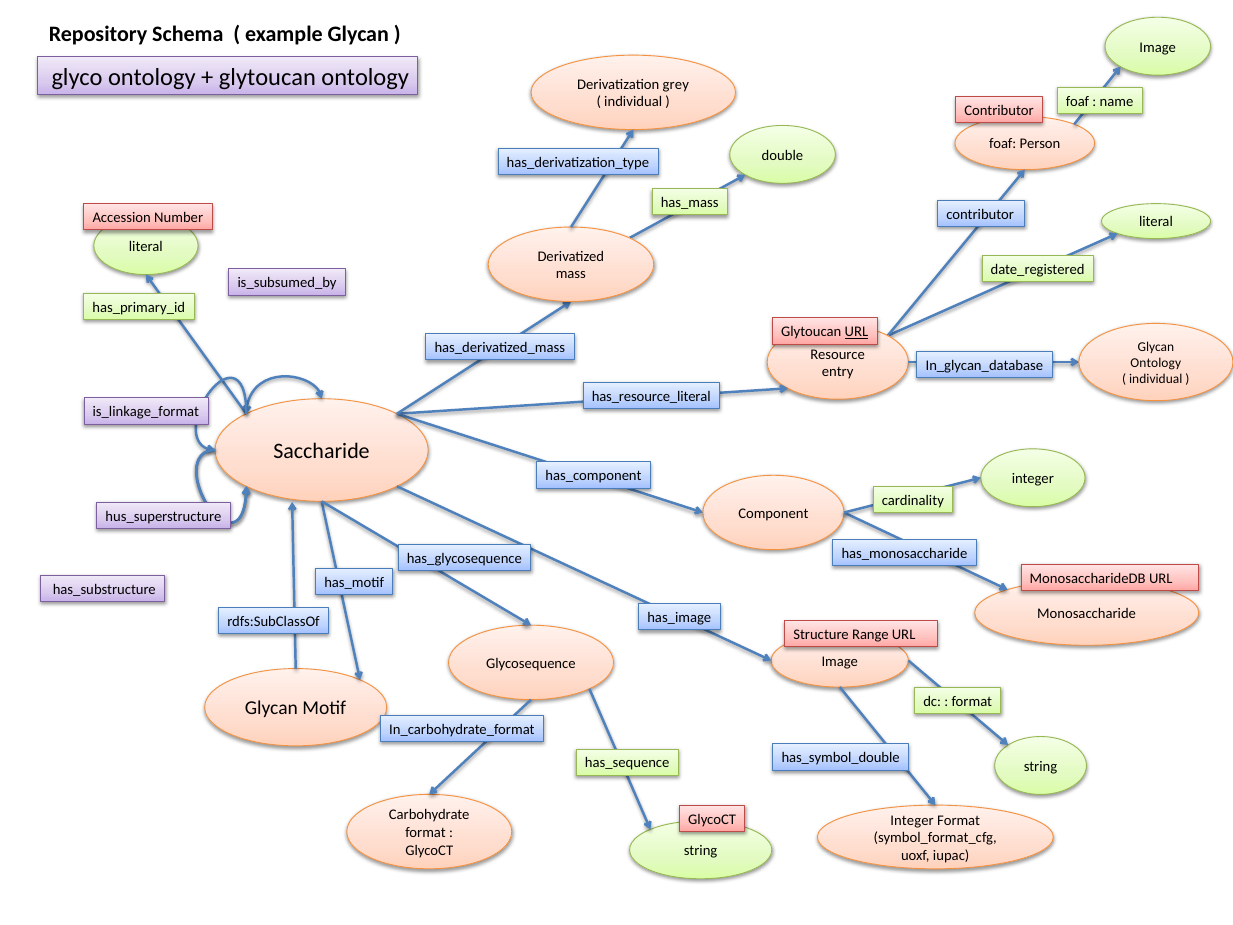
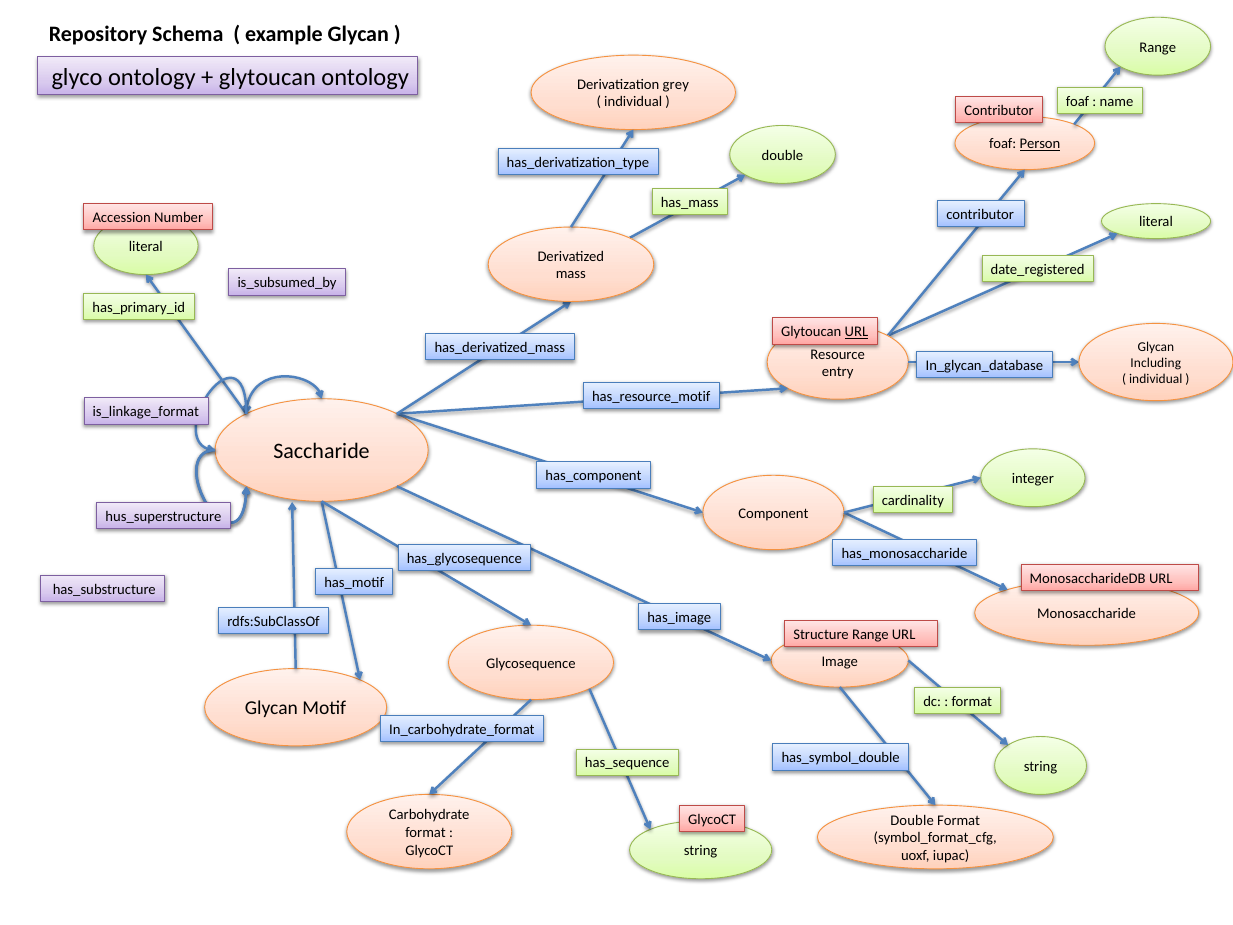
Image: Image -> Range (1158, 47)
Person underline: none -> present (1040, 144)
Ontology: Ontology -> Including (1156, 363)
has_resource_literal: has_resource_literal -> has_resource_motif (651, 396)
Integer: Integer -> Double (912, 820)
